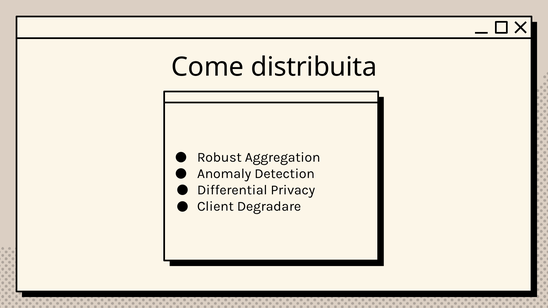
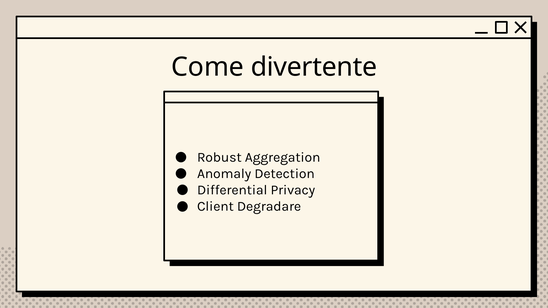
distribuita: distribuita -> divertente (314, 67)
